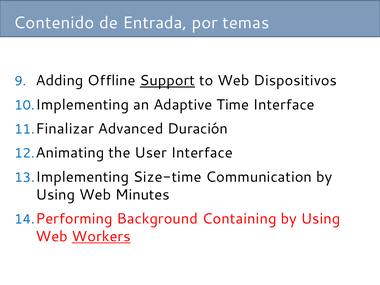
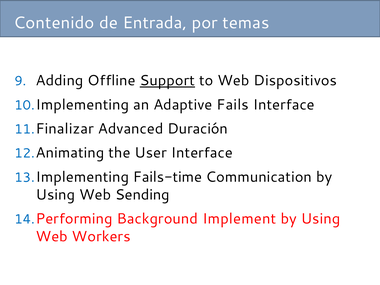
Time: Time -> Fails (233, 105)
Size-time: Size-time -> Fails-time (167, 177)
Minutes: Minutes -> Sending (142, 195)
Containing: Containing -> Implement (239, 219)
Workers underline: present -> none (101, 236)
